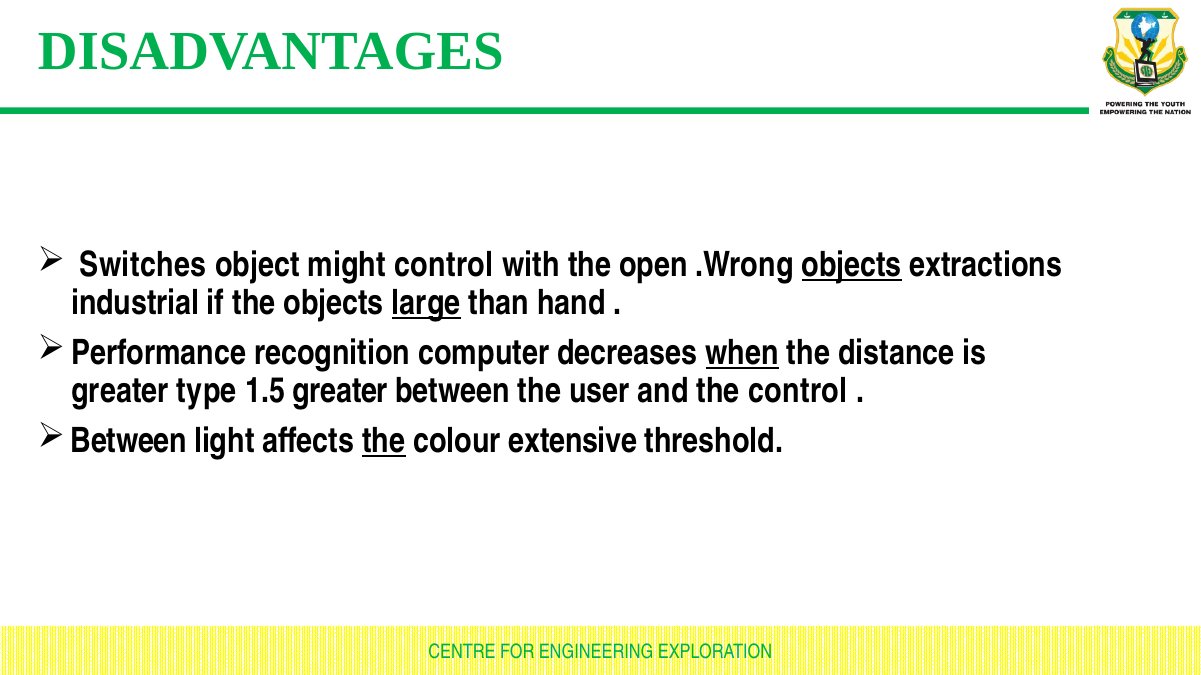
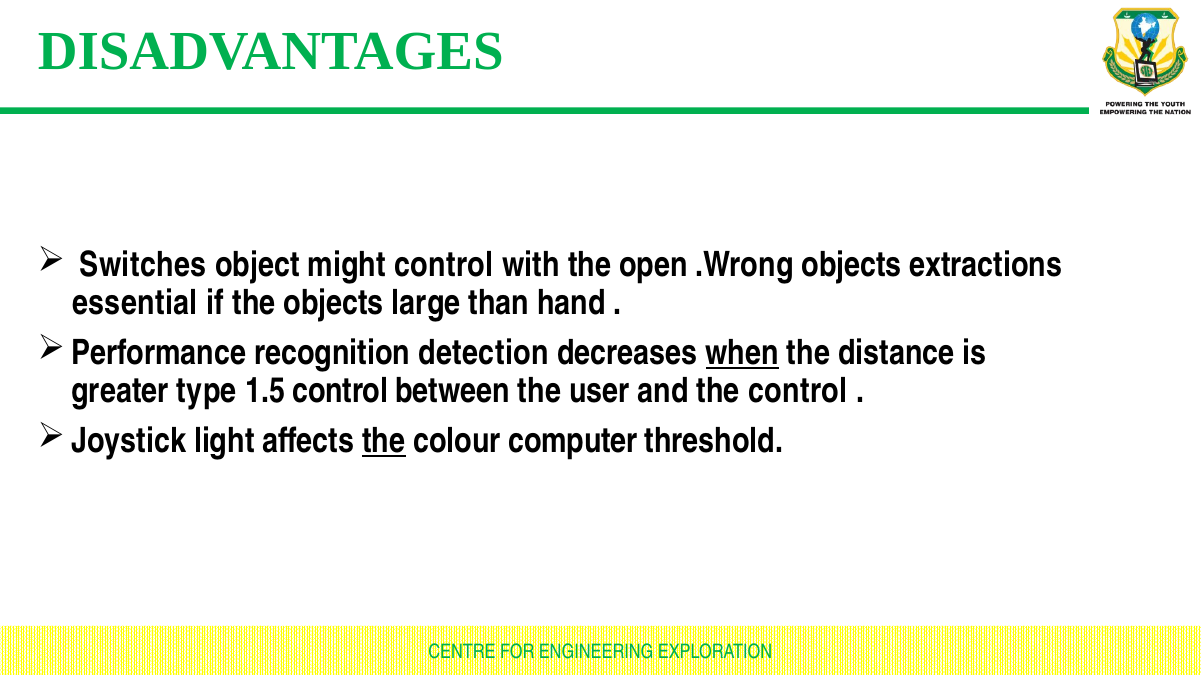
objects underline: present -> none (852, 265)
industrial: industrial -> essential (135, 303)
large underline: present -> none (426, 303)
computer: computer -> detection (484, 353)
1.5 greater: greater -> control (340, 391)
Between: Between -> Joystick (129, 441)
extensive: extensive -> computer (573, 441)
